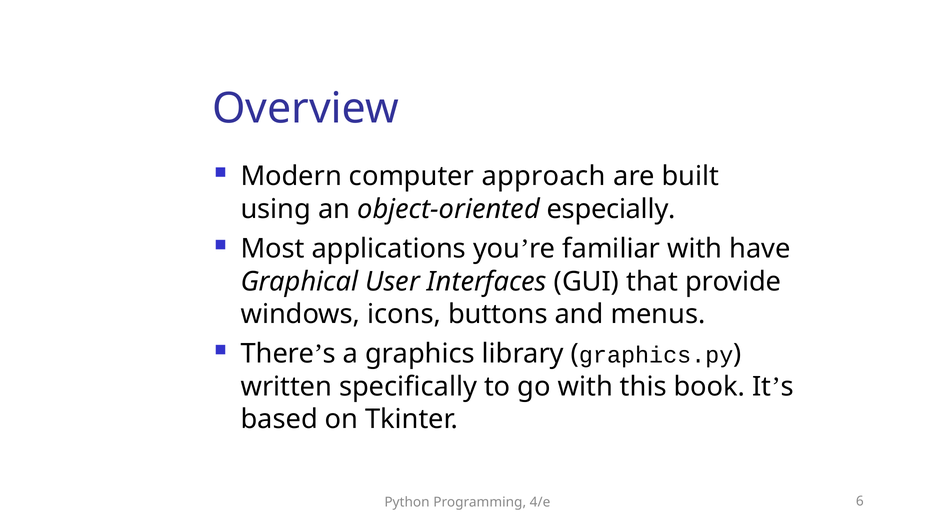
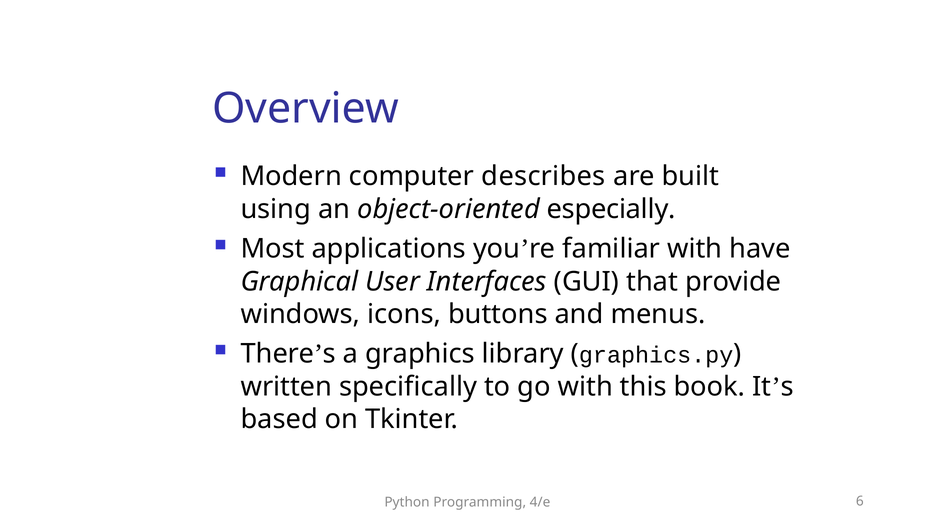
approach: approach -> describes (544, 176)
